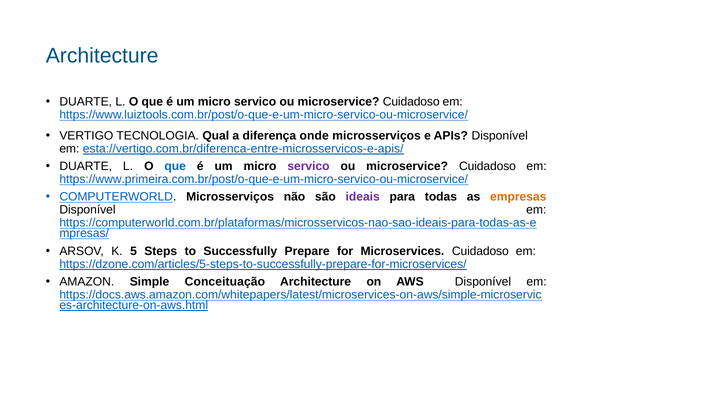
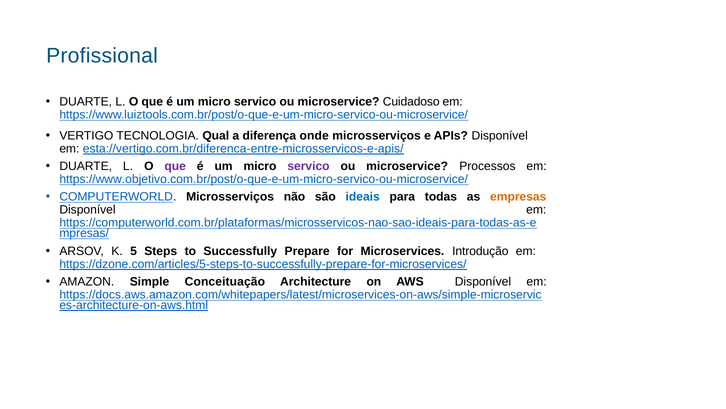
Architecture: Architecture -> Profissional (102, 56)
que colour: blue -> purple (175, 166)
Cuidadoso: Cuidadoso -> Processos (487, 166)
https://www.primeira.com.br/post/o-que-e-um-micro-servico-ou-microservice/: https://www.primeira.com.br/post/o-que-e-um-micro-servico-ou-microservice/ -> https://www.objetivo.com.br/post/o-que-e-um-micro-servico-ou-microservice/ (264, 179)
ideais colour: purple -> blue (363, 197)
Microservices Cuidadoso: Cuidadoso -> Introdução (480, 251)
